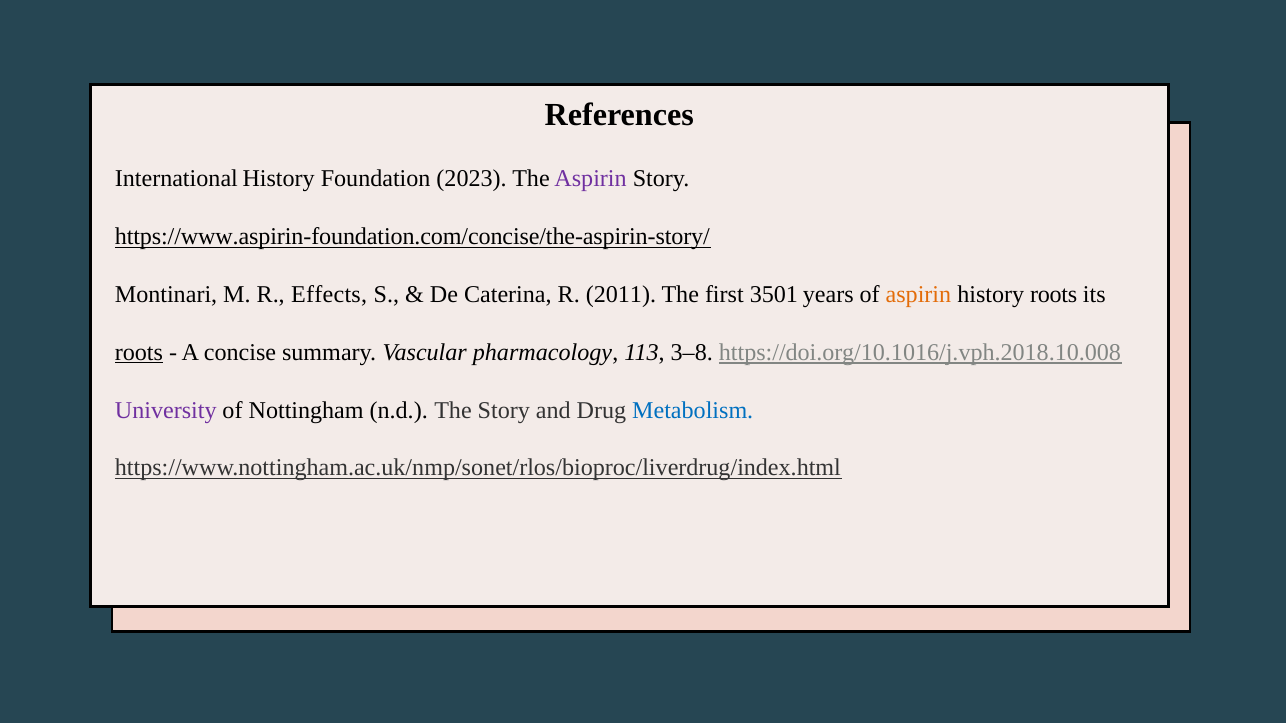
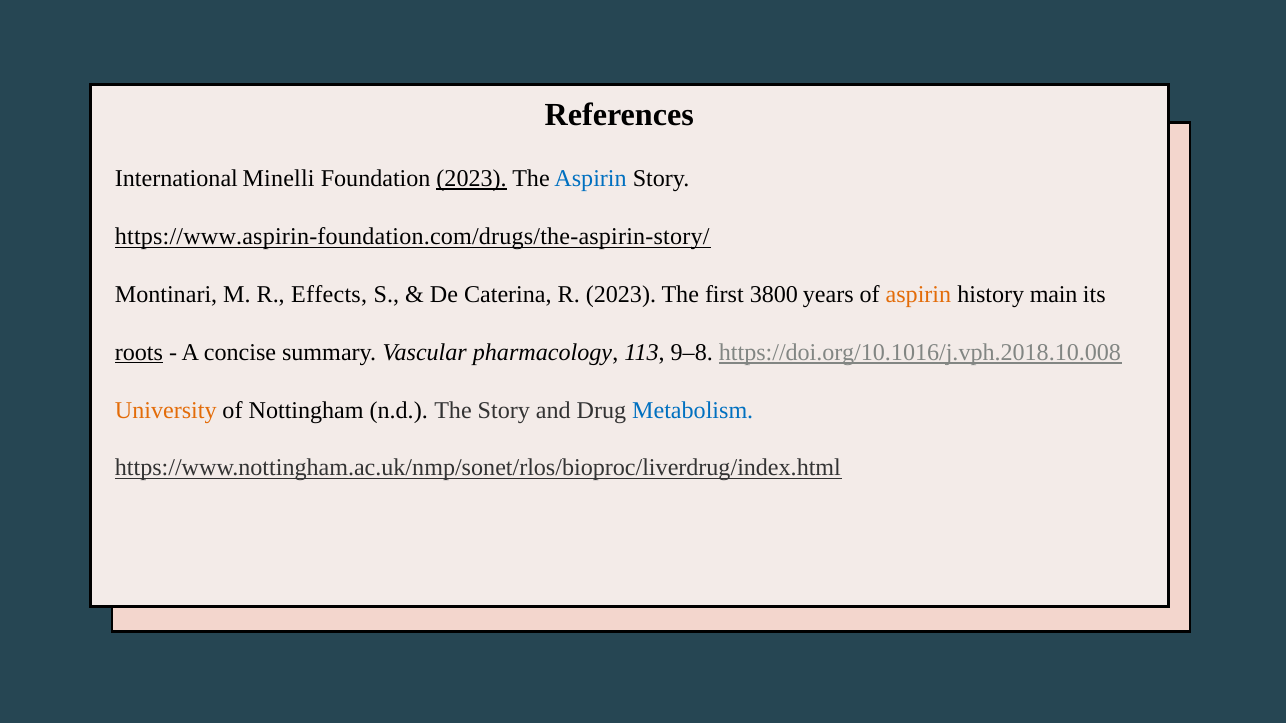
International History: History -> Minelli (279, 179)
2023 underline: none -> present (472, 179)
Aspirin colour: purple -> blue (591, 179)
https://www.aspirin-foundation.com/concise/the-aspirin-story/: https://www.aspirin-foundation.com/concise/the-aspirin-story/ -> https://www.aspirin-foundation.com/drugs/the-aspirin-story/ (412, 237)
R 2011: 2011 -> 2023 (621, 295)
3501: 3501 -> 3800 (774, 295)
history roots: roots -> main (1054, 295)
3–8: 3–8 -> 9–8 (692, 352)
University colour: purple -> orange (166, 410)
